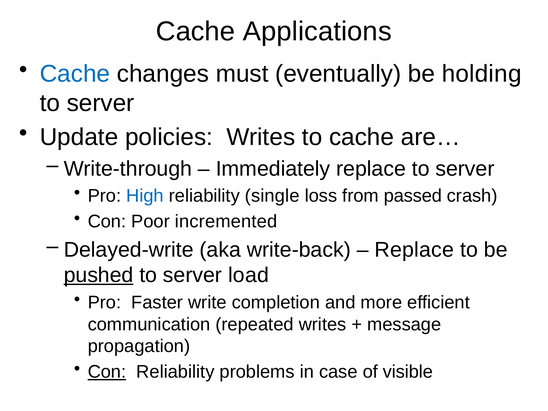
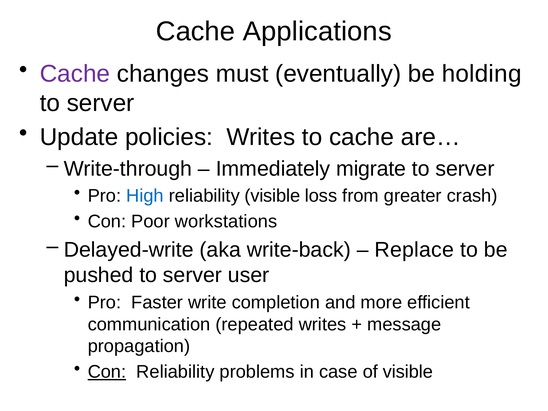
Cache colour: blue -> purple (75, 74)
Immediately replace: replace -> migrate (371, 169)
reliability single: single -> visible (272, 196)
passed: passed -> greater (413, 196)
incremented: incremented -> workstations (226, 221)
pushed underline: present -> none (99, 275)
load: load -> user (249, 275)
